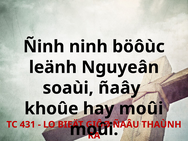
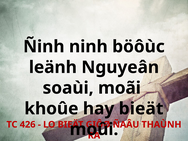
ñaây: ñaây -> moãi (119, 88)
hay moûi: moûi -> bieät (141, 109)
431: 431 -> 426 (28, 125)
